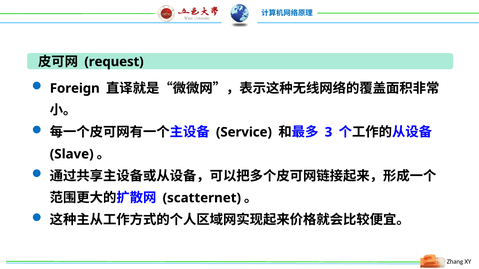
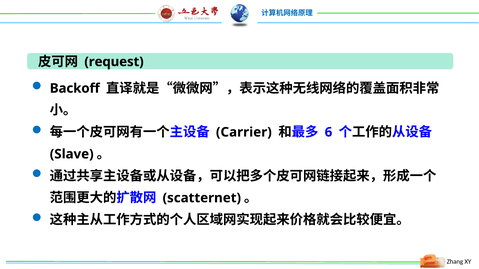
Foreign: Foreign -> Backoff (75, 88)
Service: Service -> Carrier (244, 132)
3: 3 -> 6 (328, 132)
